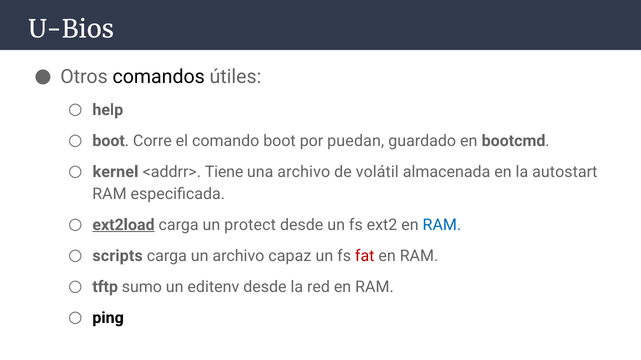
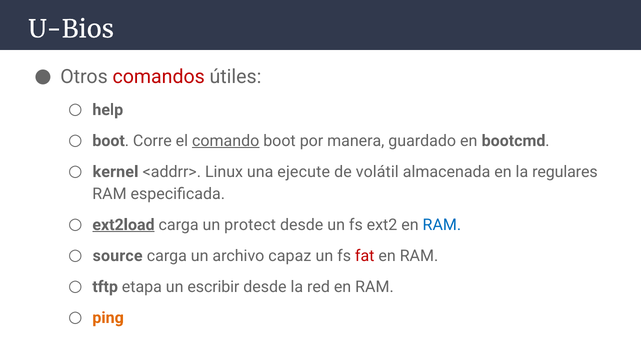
comandos colour: black -> red (159, 77)
comando underline: none -> present (226, 141)
puedan: puedan -> manera (356, 141)
Tiene: Tiene -> Linux (224, 172)
una archivo: archivo -> ejecute (304, 172)
autostart: autostart -> regulares (565, 172)
scripts: scripts -> source (118, 256)
sumo: sumo -> etapa (142, 287)
editenv: editenv -> escribir (213, 287)
ping colour: black -> orange (108, 318)
